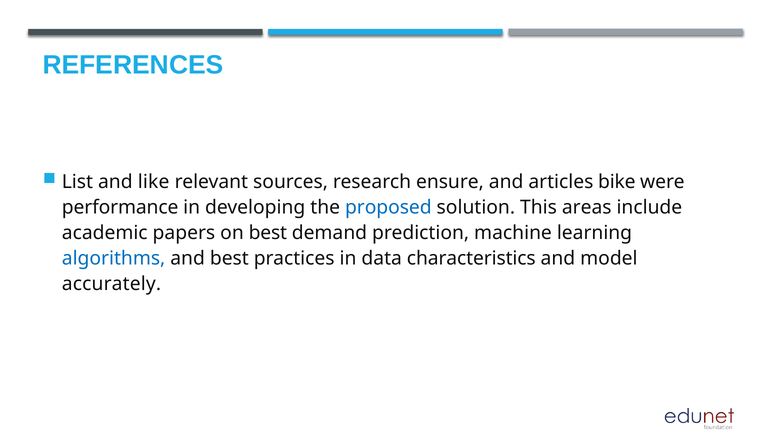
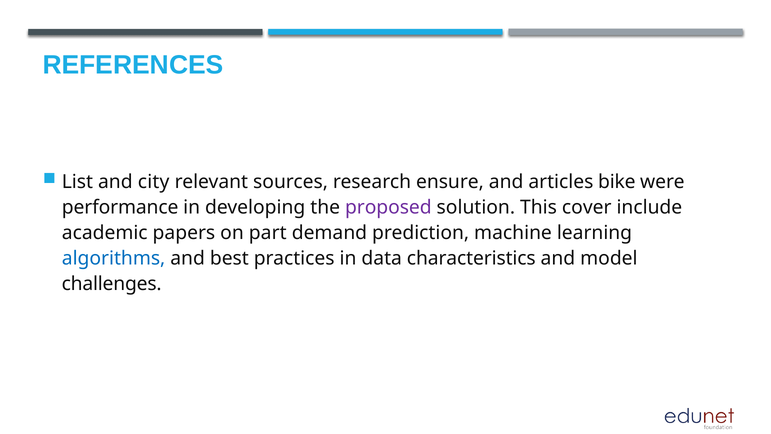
like: like -> city (154, 182)
proposed colour: blue -> purple (388, 207)
areas: areas -> cover (587, 207)
on best: best -> part (268, 233)
accurately: accurately -> challenges (112, 283)
